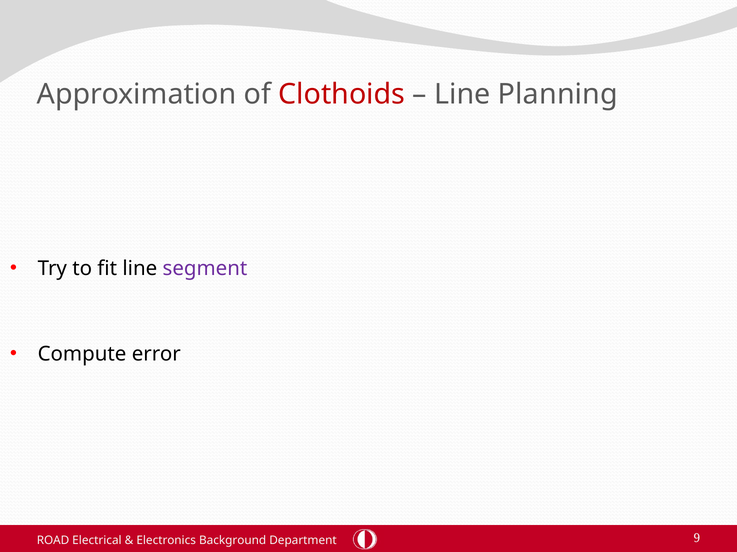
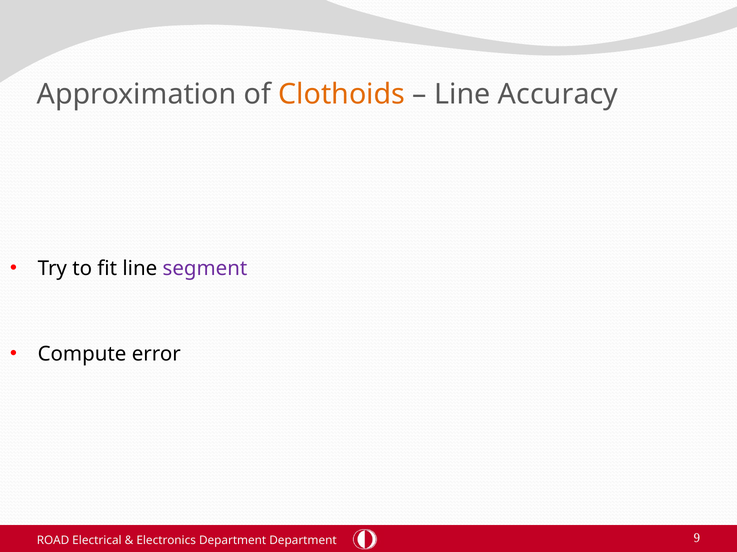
Clothoids colour: red -> orange (342, 95)
Planning: Planning -> Accuracy (558, 95)
Electronics Background: Background -> Department (233, 541)
